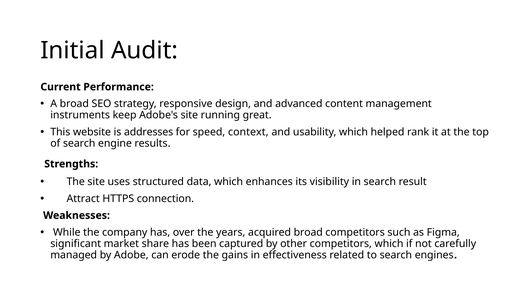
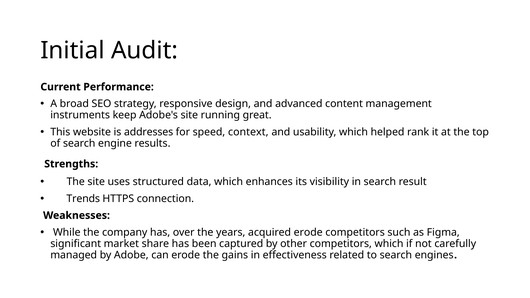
Attract: Attract -> Trends (83, 199)
acquired broad: broad -> erode (308, 232)
